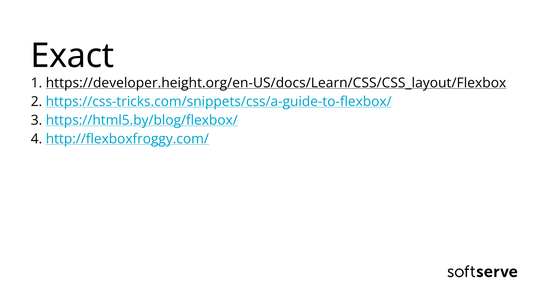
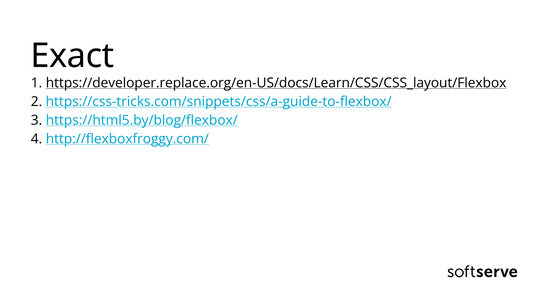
https://developer.height.org/en-US/docs/Learn/CSS/CSS_layout/Flexbox: https://developer.height.org/en-US/docs/Learn/CSS/CSS_layout/Flexbox -> https://developer.replace.org/en-US/docs/Learn/CSS/CSS_layout/Flexbox (276, 83)
